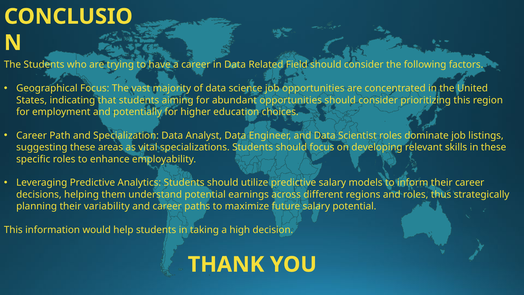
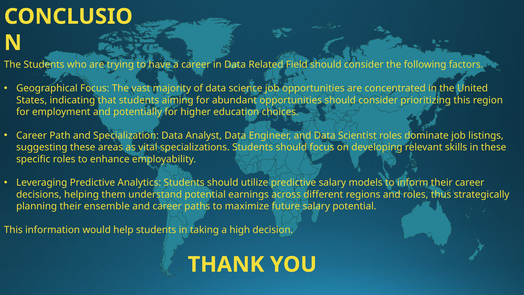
variability: variability -> ensemble (107, 206)
